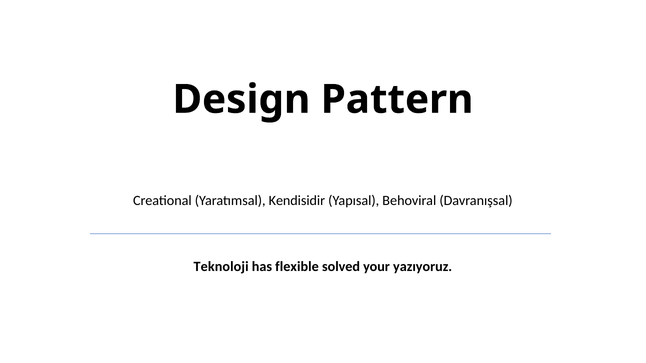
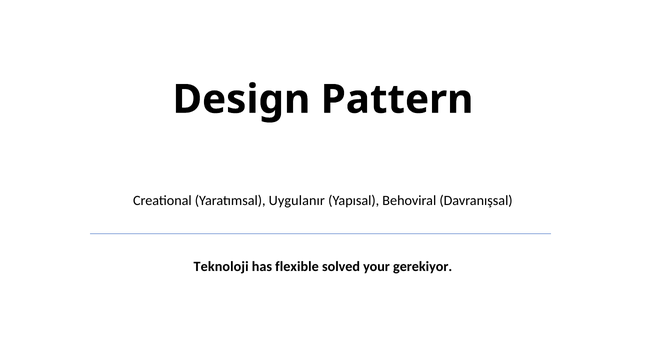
Kendisidir: Kendisidir -> Uygulanır (297, 201)
yazıyoruz: yazıyoruz -> gerekiyor (423, 267)
